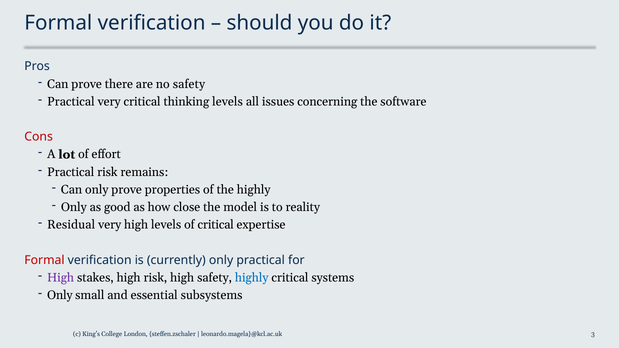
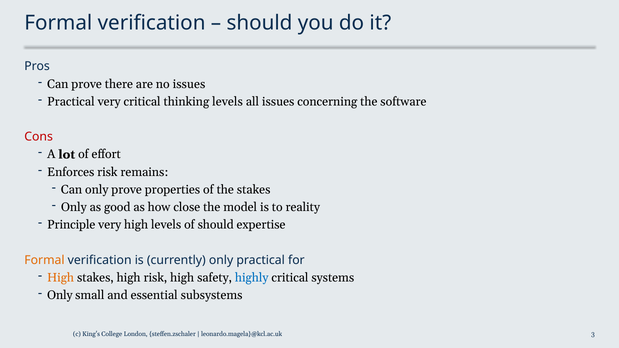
no safety: safety -> issues (189, 84)
Practical: Practical -> Enforces (71, 172)
the highly: highly -> stakes (254, 190)
Residual: Residual -> Principle (71, 225)
of critical: critical -> should (216, 225)
Formal colour: red -> orange (44, 260)
High colour: purple -> orange (61, 278)
